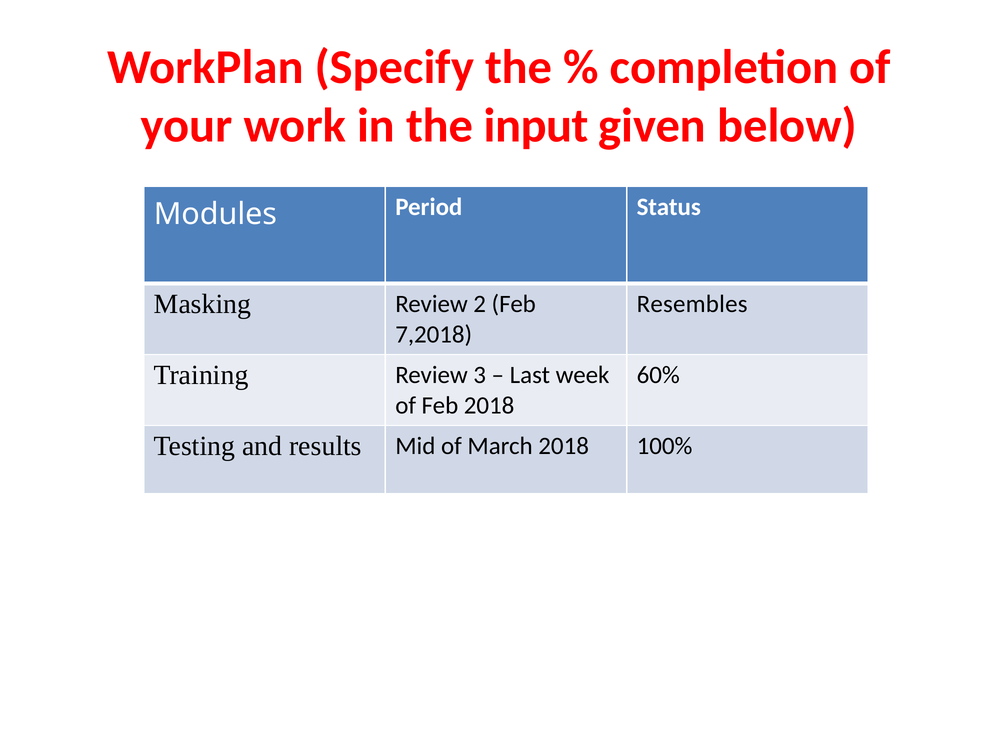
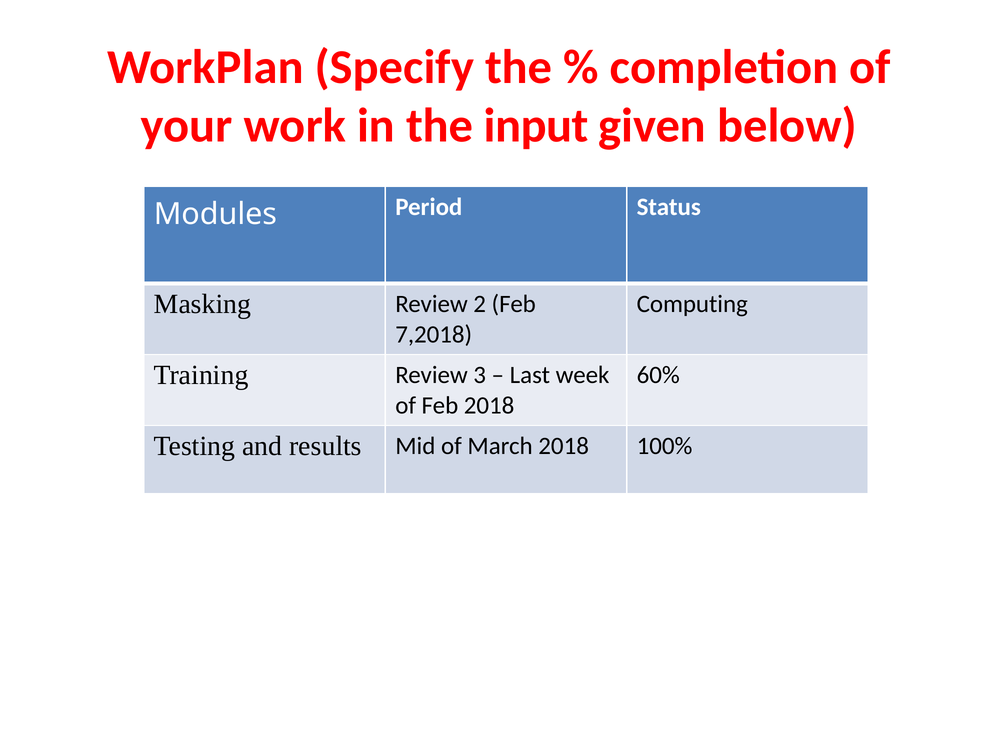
Resembles: Resembles -> Computing (692, 304)
